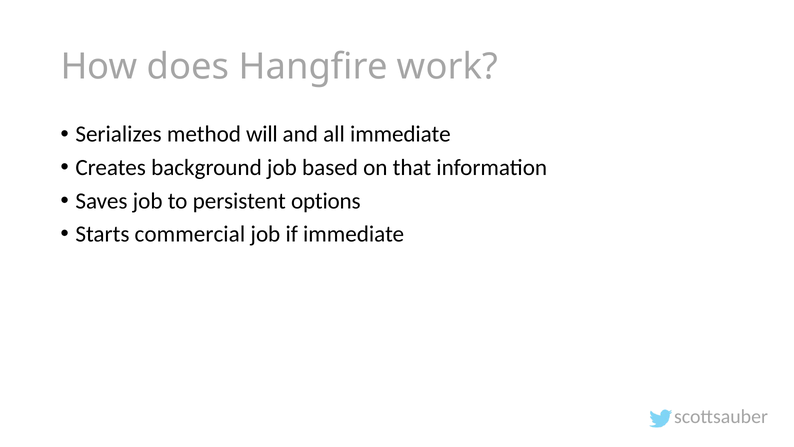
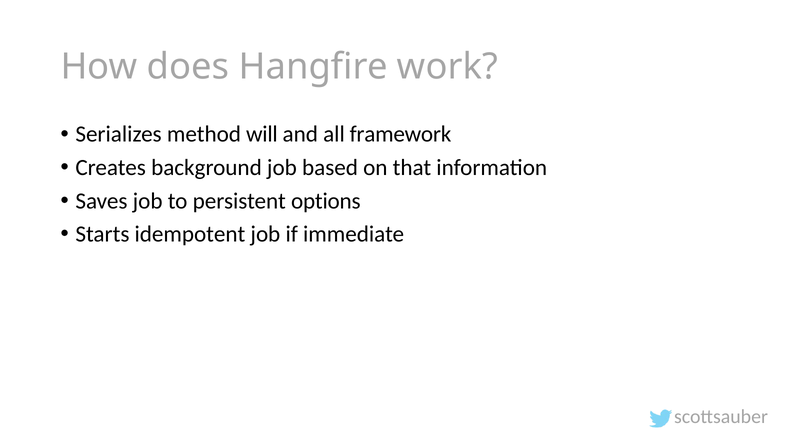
all immediate: immediate -> framework (400, 134)
commercial: commercial -> idempotent (190, 234)
